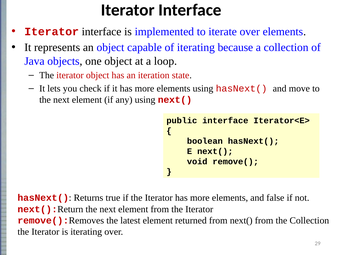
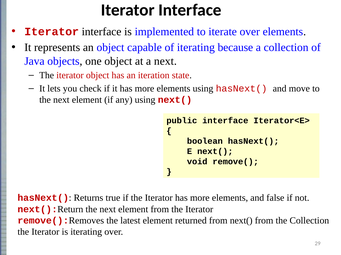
a loop: loop -> next (165, 61)
